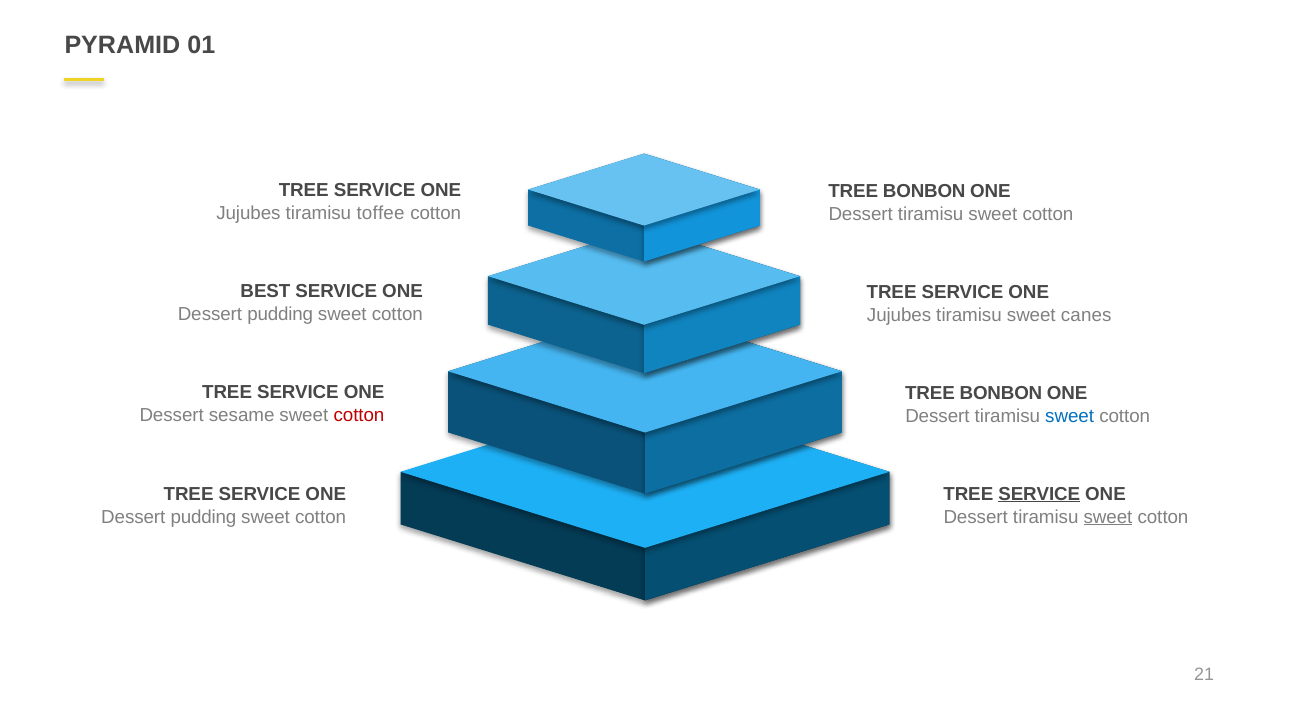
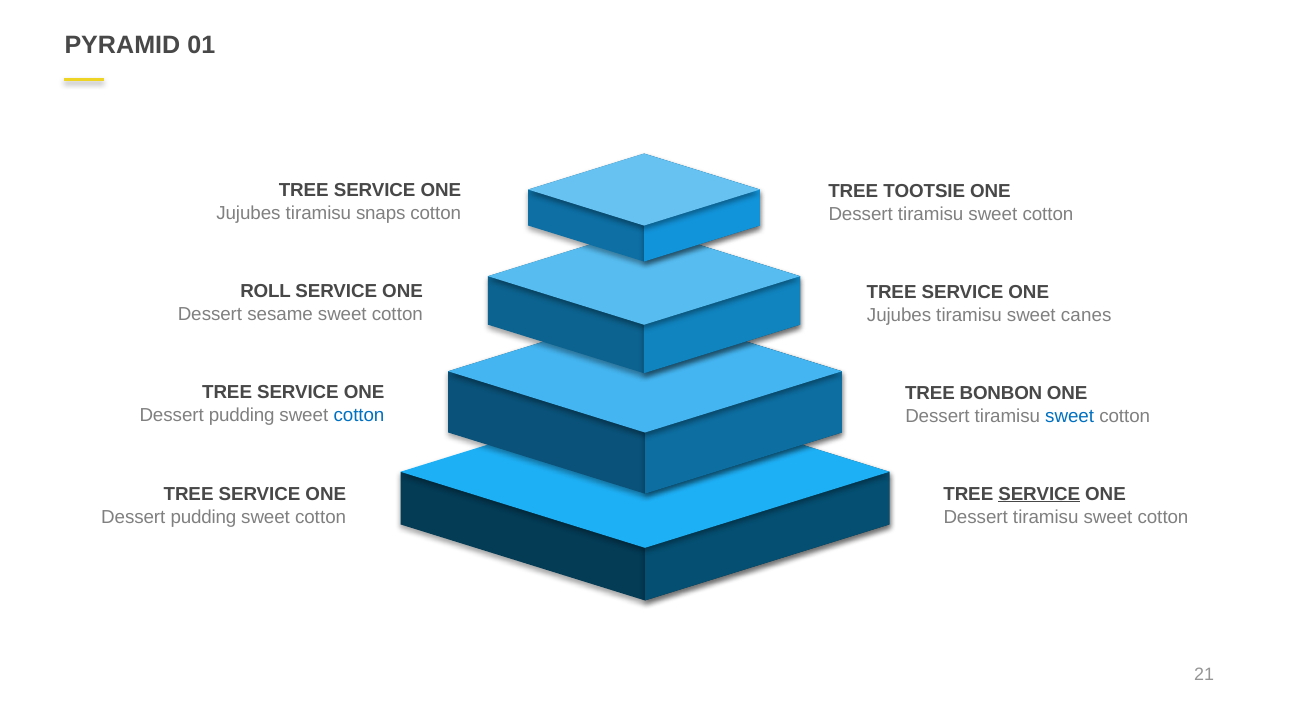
BONBON: BONBON -> TOOTSIE (924, 191)
toffee: toffee -> snaps (381, 213)
BEST: BEST -> ROLL (266, 292)
pudding: pudding -> sesame (280, 314)
sesame: sesame -> pudding (242, 416)
cotton colour: red -> blue (359, 416)
sweet underline: present -> none (1108, 517)
